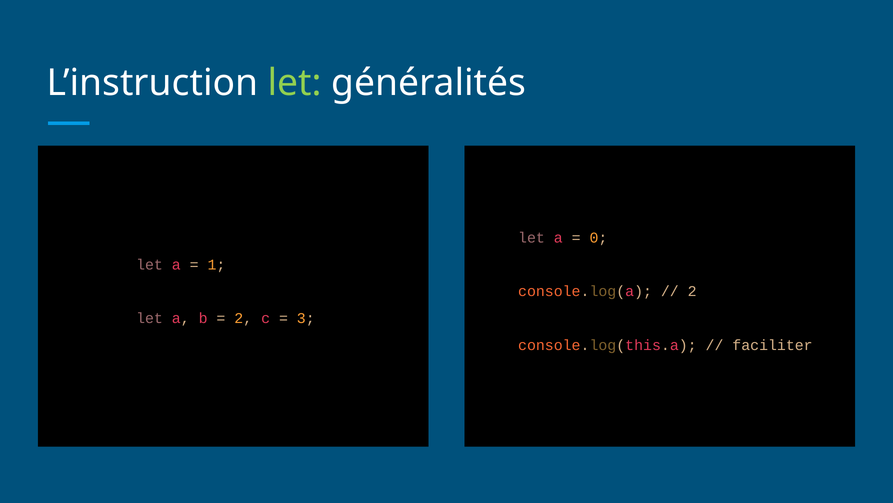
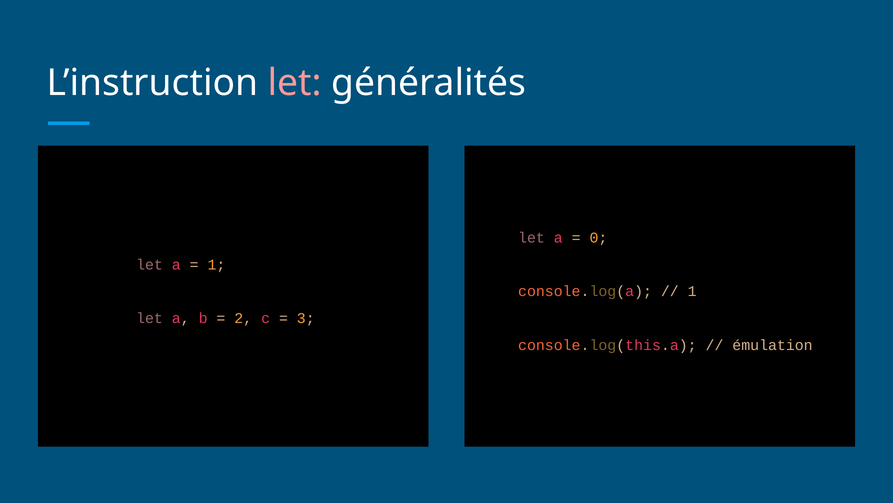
let colour: light green -> pink (295, 83)
2: 2 -> 1 (692, 291)
faciliter: faciliter -> émulation (773, 345)
